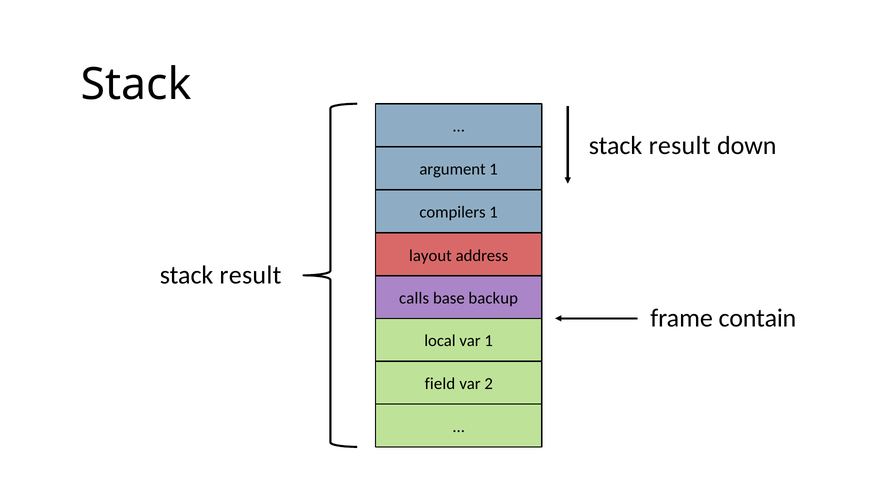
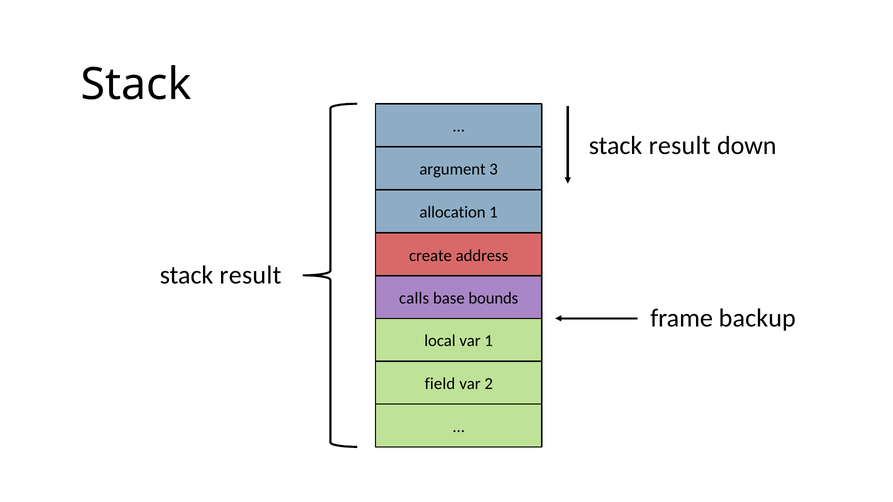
argument 1: 1 -> 3 (494, 169)
compilers: compilers -> allocation (453, 213)
layout: layout -> create (430, 256)
backup: backup -> bounds (493, 299)
contain: contain -> backup (757, 319)
